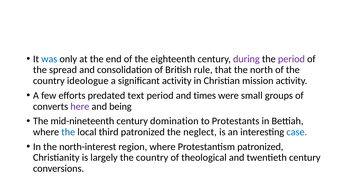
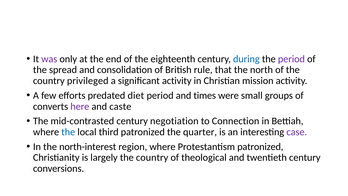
was colour: blue -> purple (49, 59)
during colour: purple -> blue (246, 59)
ideologue: ideologue -> privileged (88, 81)
text: text -> diet (136, 95)
being: being -> caste (120, 106)
mid-nineteenth: mid-nineteenth -> mid-contrasted (82, 121)
domination: domination -> negotiation (174, 121)
Protestants: Protestants -> Connection (236, 121)
neglect: neglect -> quarter (200, 132)
case colour: blue -> purple (297, 132)
